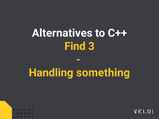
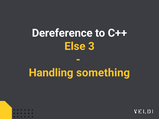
Alternatives: Alternatives -> Dereference (62, 33)
Find: Find -> Else (75, 46)
